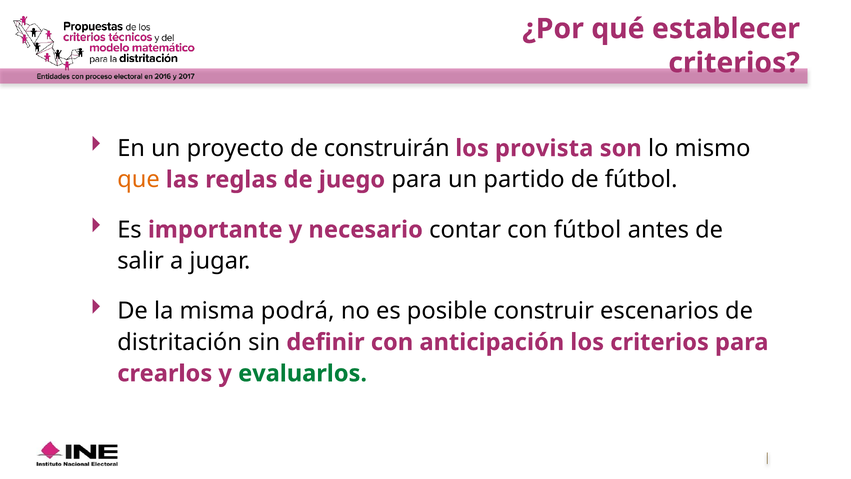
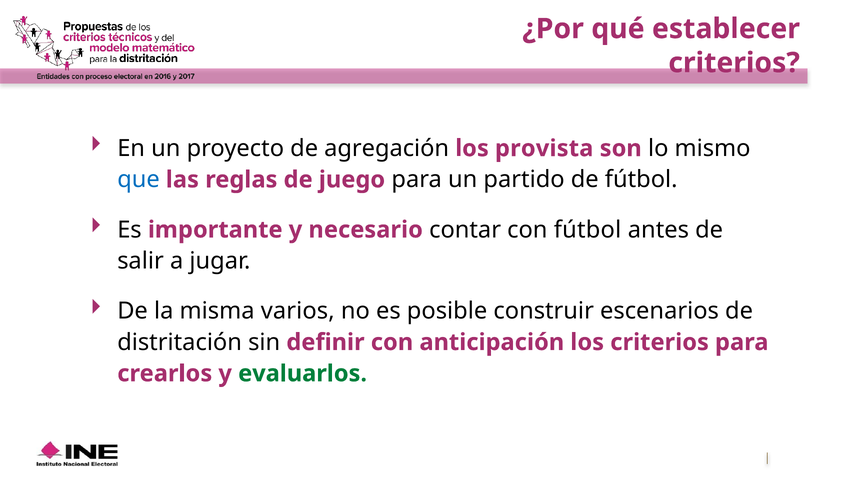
construirán: construirán -> agregación (387, 148)
que colour: orange -> blue (139, 180)
podrá: podrá -> varios (298, 311)
